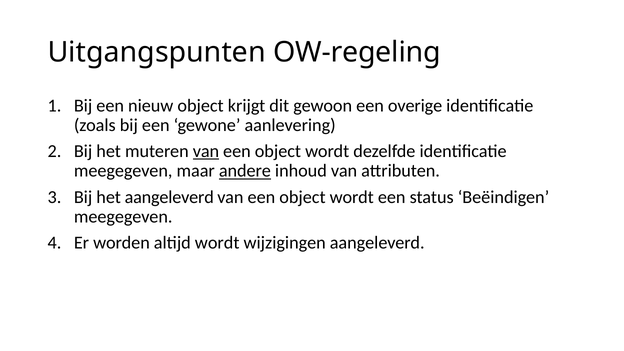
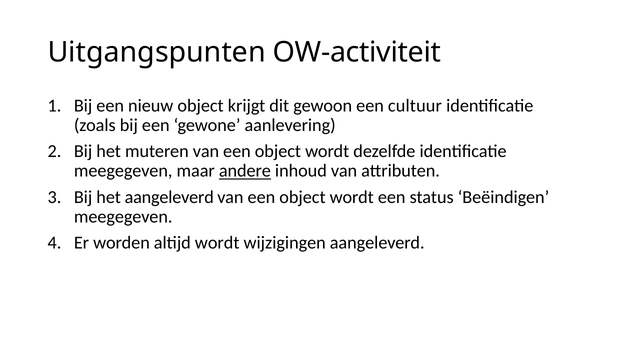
OW-regeling: OW-regeling -> OW-activiteit (357, 52)
overige: overige -> cultuur (415, 106)
van underline: present -> none (206, 151)
